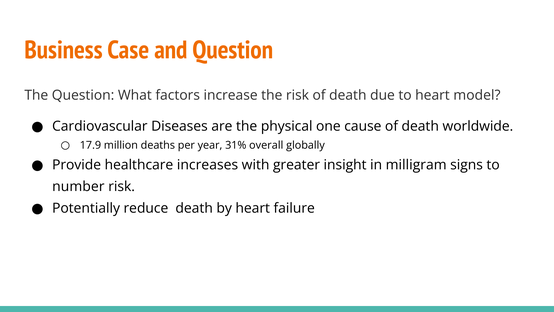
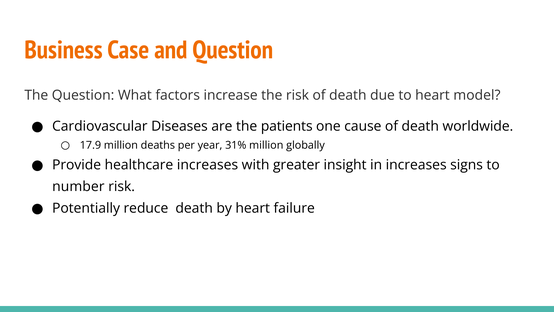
physical: physical -> patients (287, 126)
31% overall: overall -> million (266, 145)
in milligram: milligram -> increases (416, 165)
